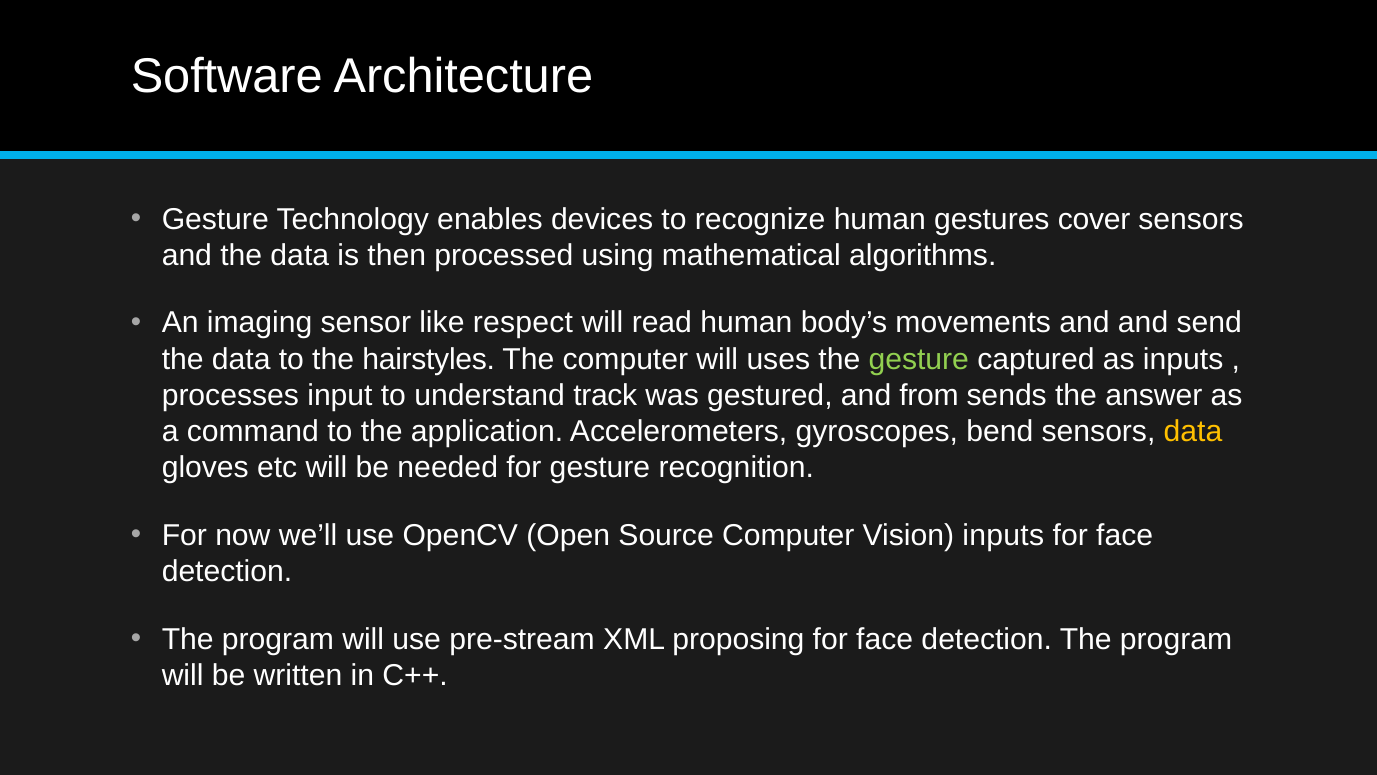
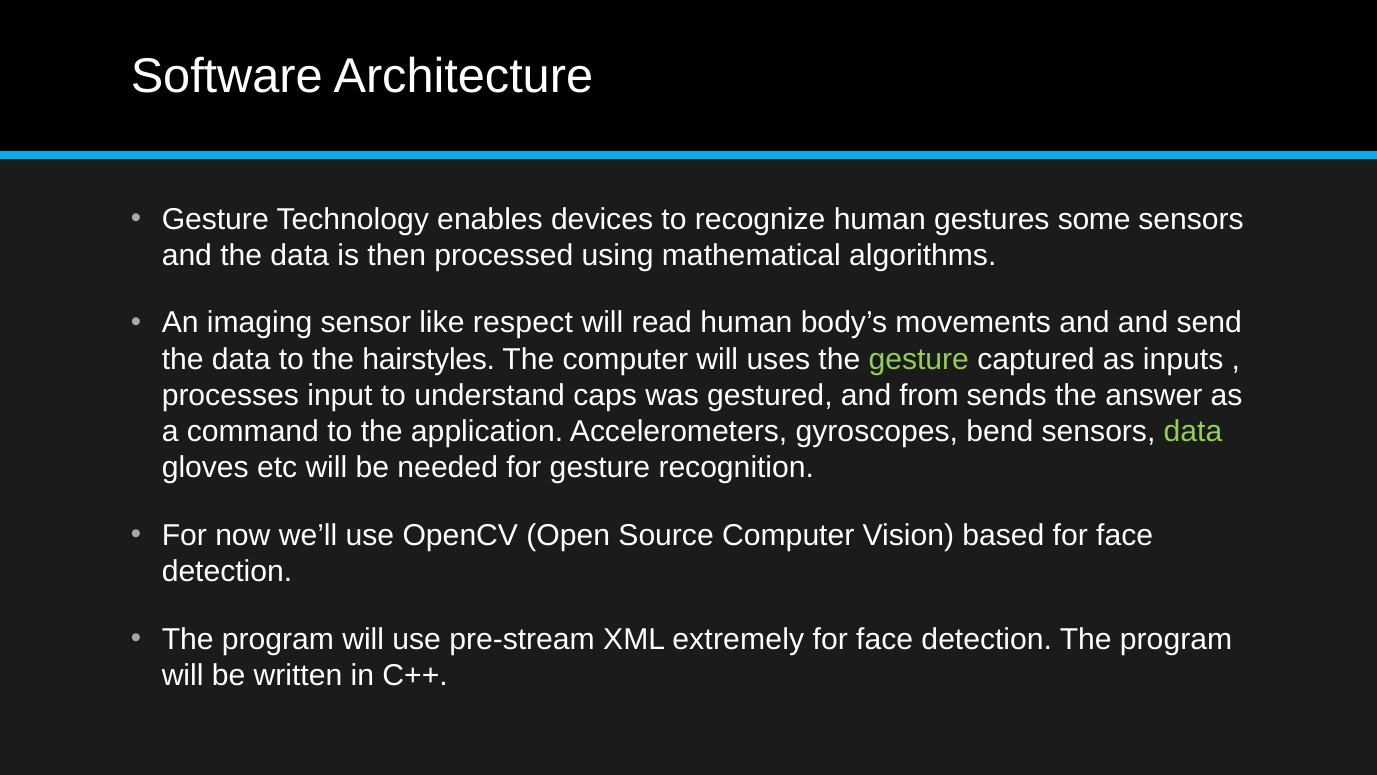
cover: cover -> some (1094, 219)
track: track -> caps (605, 395)
data colour: yellow -> light green (1193, 431)
Vision inputs: inputs -> based (1003, 535)
proposing: proposing -> extremely (738, 639)
